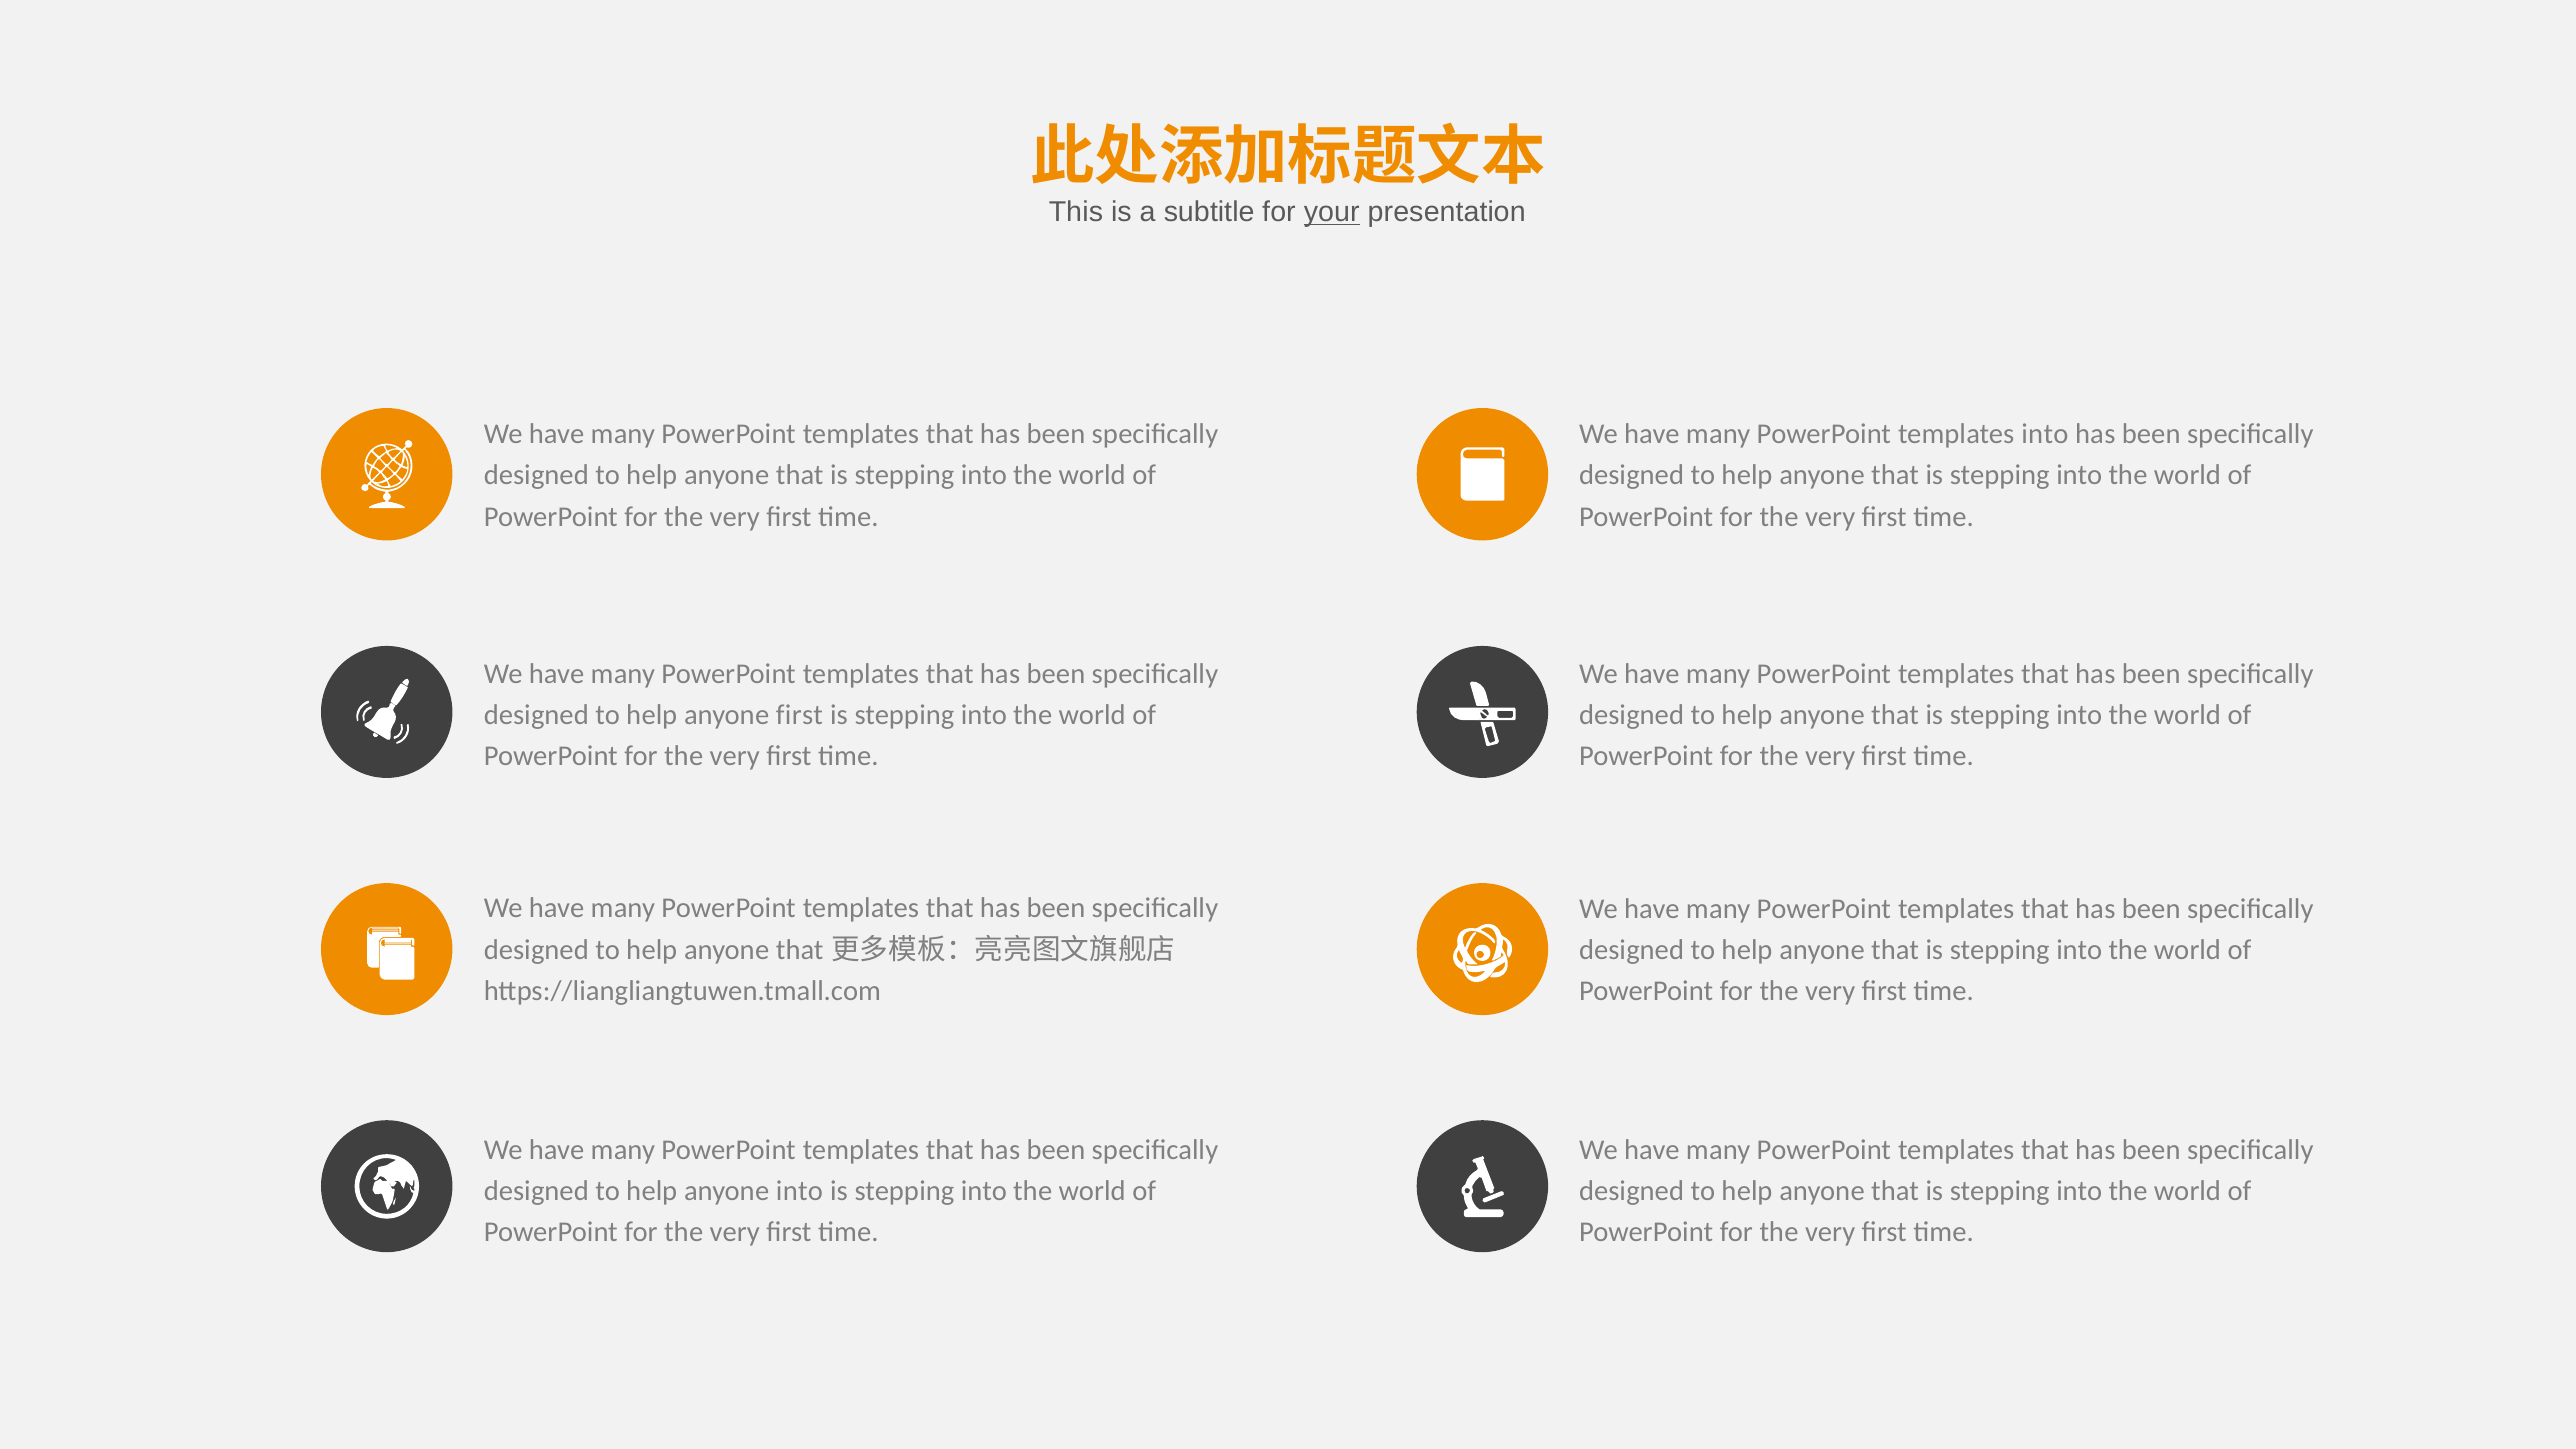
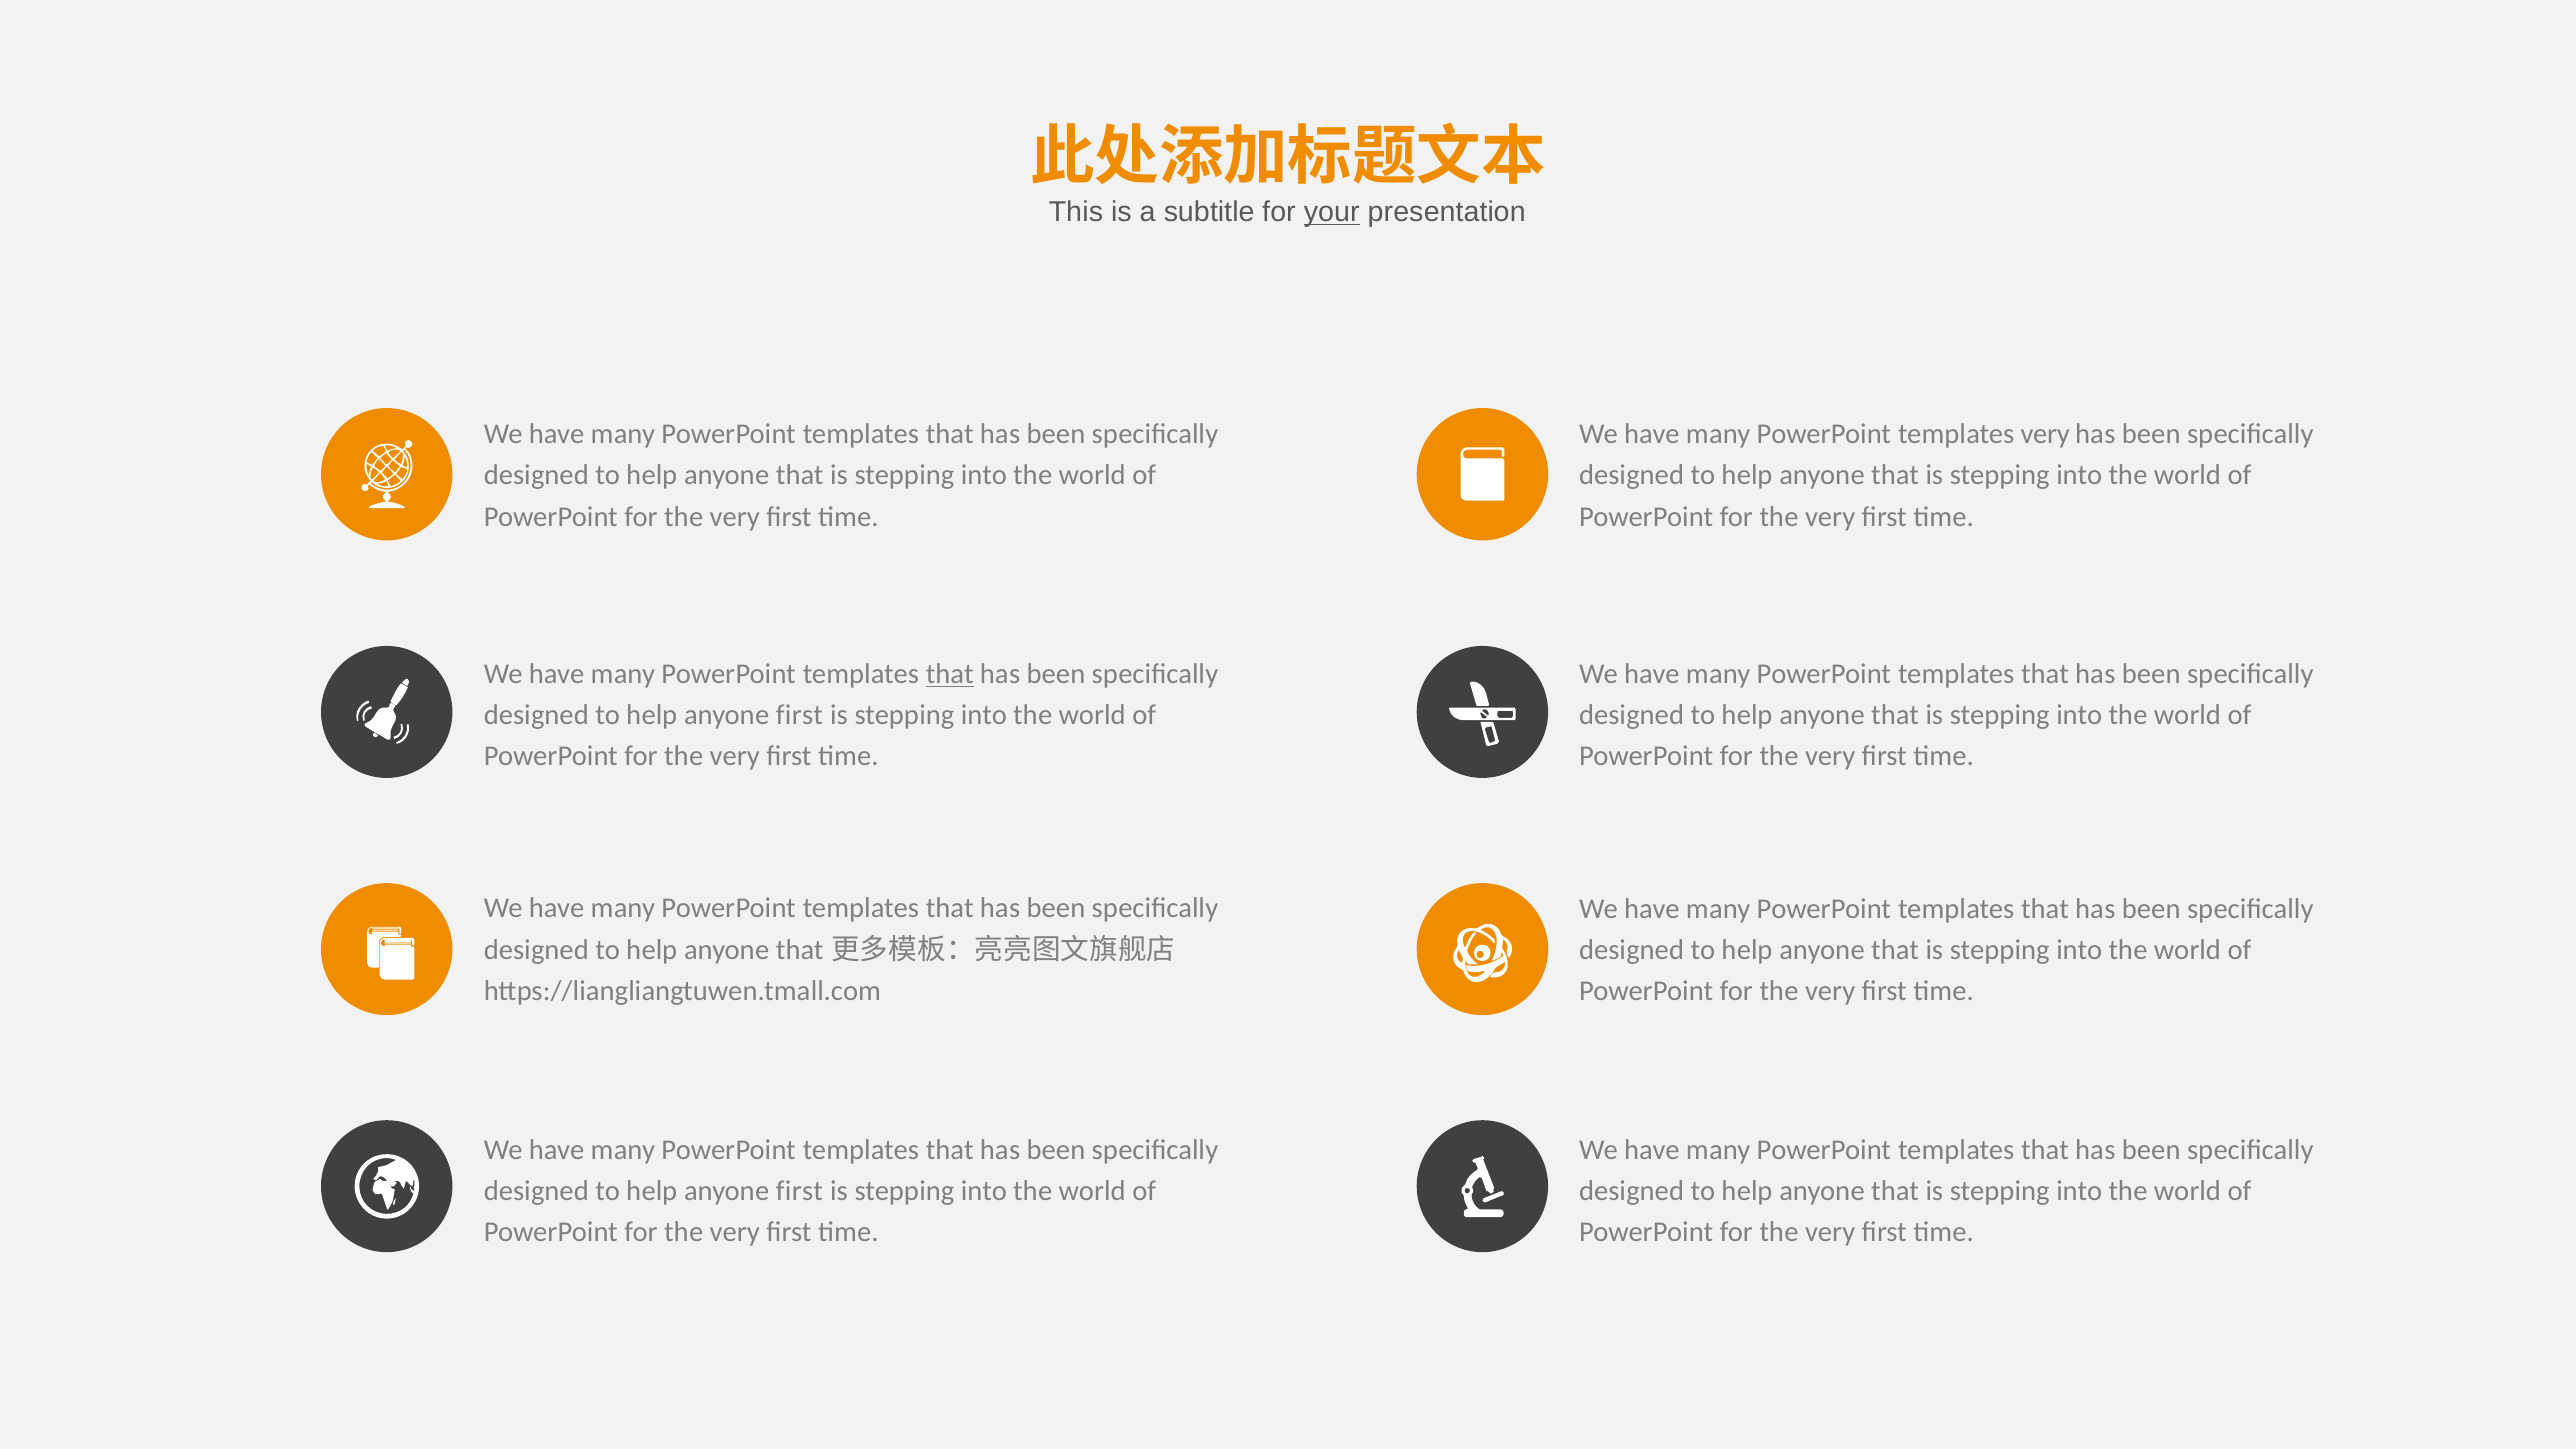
templates into: into -> very (2045, 434)
that underline: none -> present (950, 674)
into: into -> first (799, 1191)
